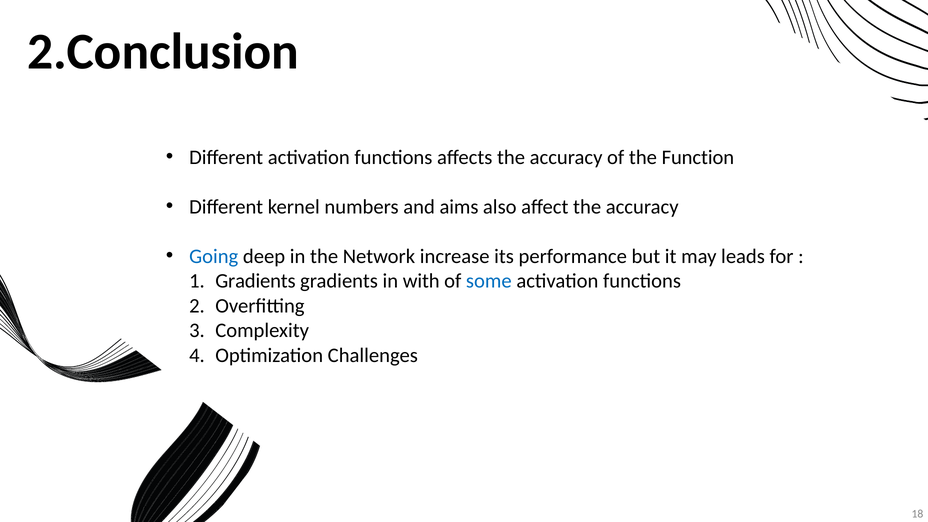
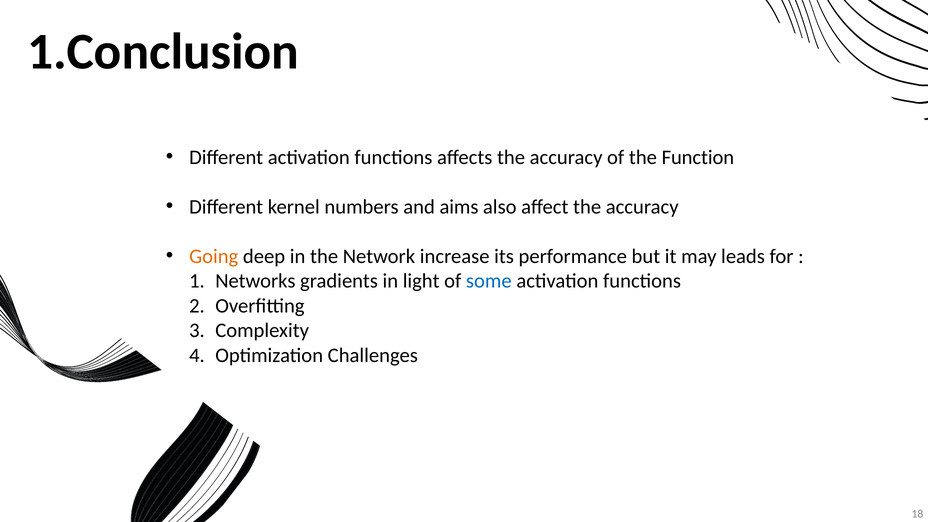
2.Conclusion: 2.Conclusion -> 1.Conclusion (163, 52)
Going colour: blue -> orange (214, 256)
Gradients: Gradients -> Networks (255, 281)
with: with -> light (421, 281)
